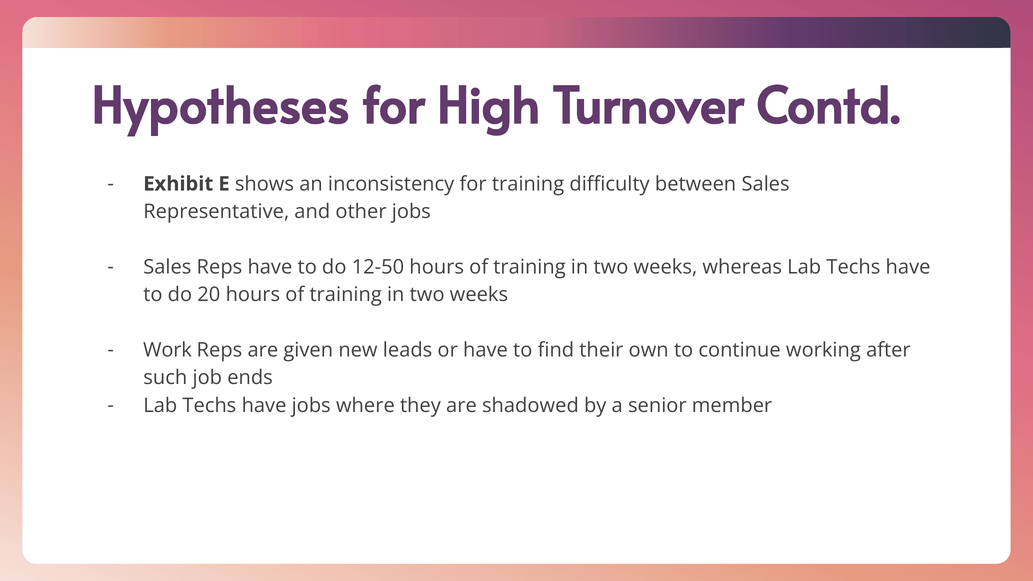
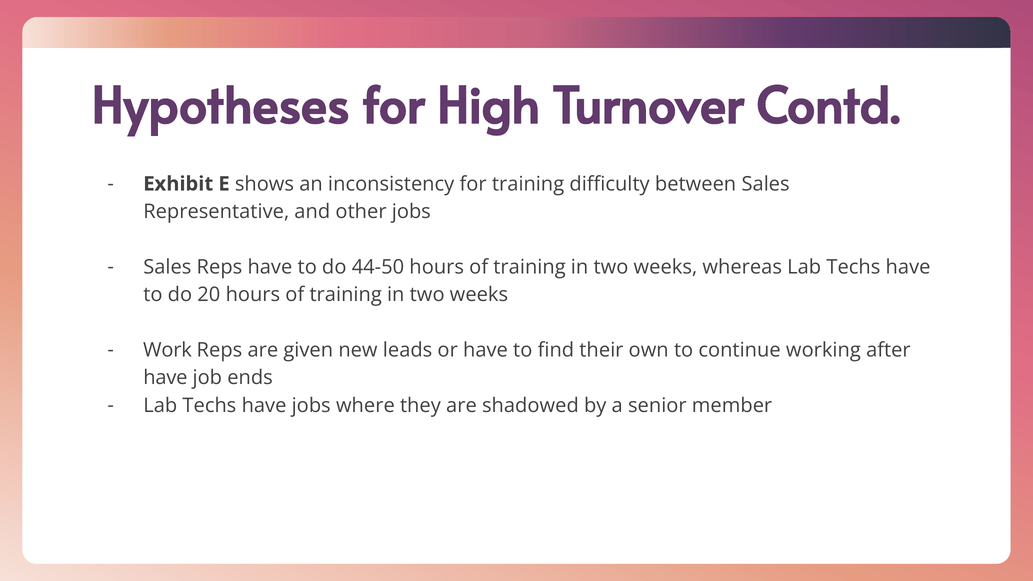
12-50: 12-50 -> 44-50 (378, 267)
such: such -> have (165, 378)
